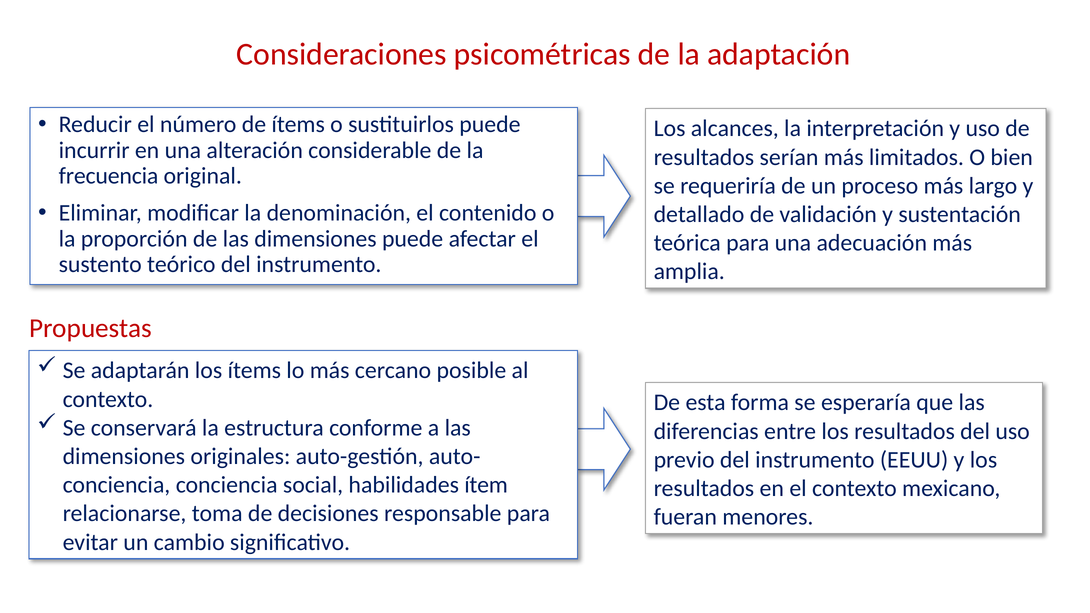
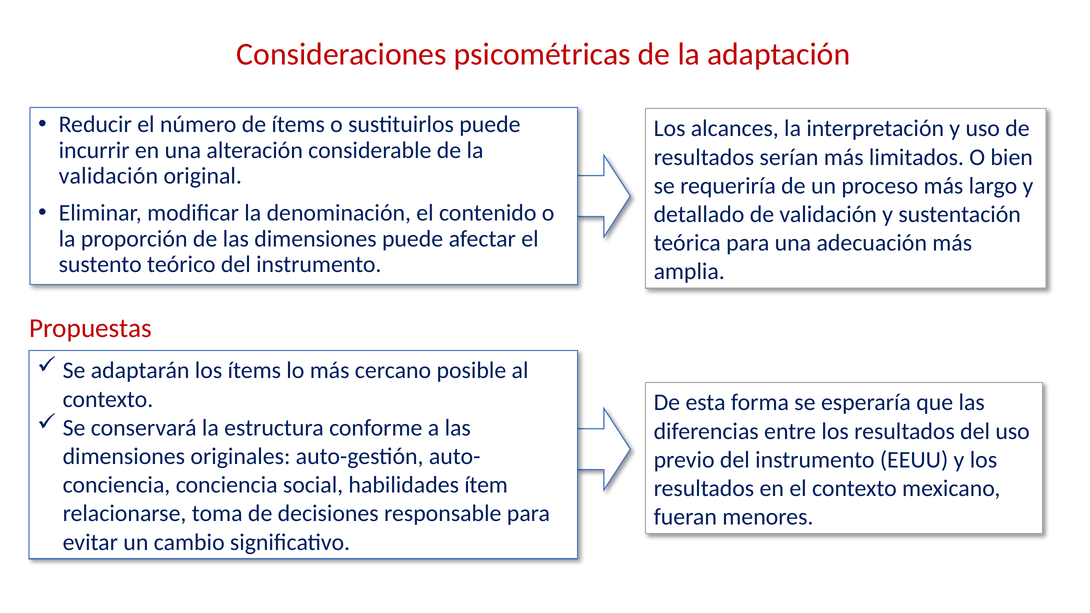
frecuencia: frecuencia -> validación (108, 176)
